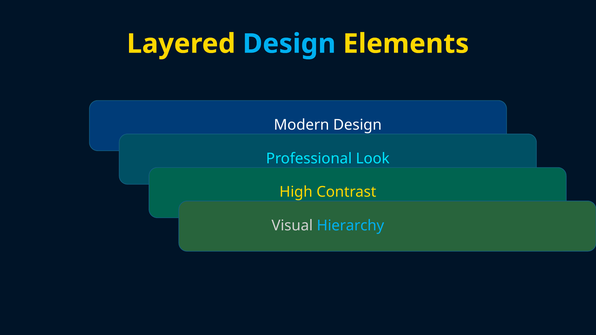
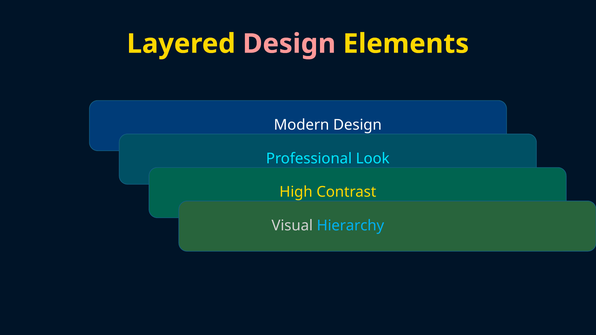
Design colour: light blue -> pink (289, 44)
